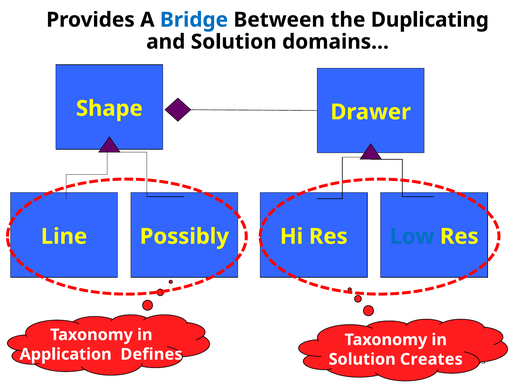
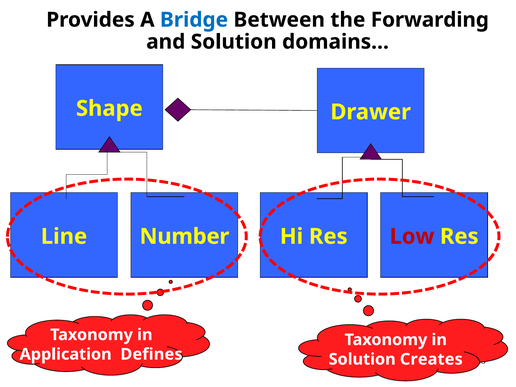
Duplicating: Duplicating -> Forwarding (430, 20)
Possibly: Possibly -> Number (184, 236)
Low colour: blue -> red (412, 236)
